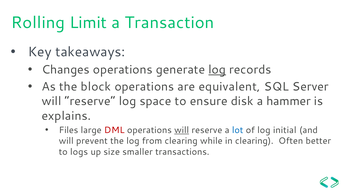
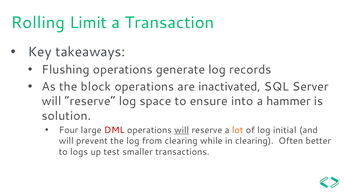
Changes: Changes -> Flushing (66, 70)
log underline: present -> none (217, 70)
equivalent: equivalent -> inactivated (230, 87)
disk: disk -> into (242, 101)
explains: explains -> solution (66, 116)
Files: Files -> Four (69, 130)
lot colour: blue -> orange (238, 130)
size: size -> test (112, 152)
